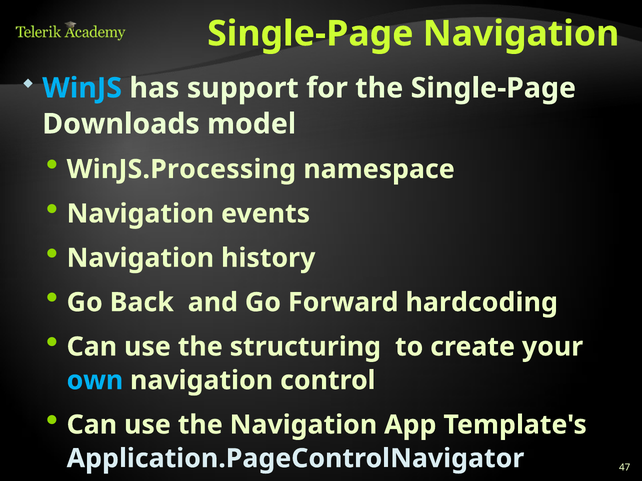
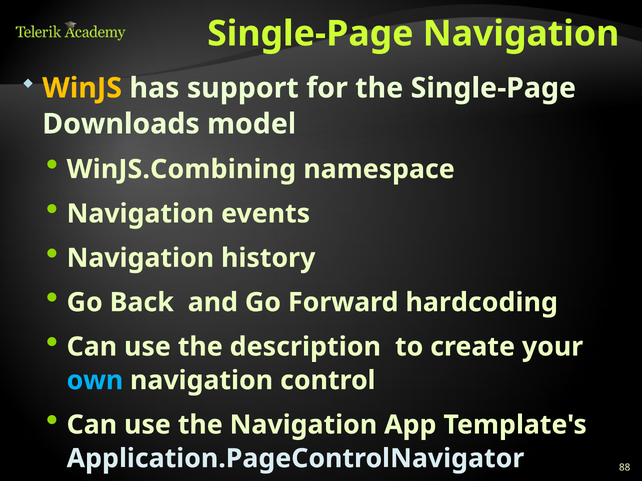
WinJS colour: light blue -> yellow (82, 88)
WinJS.Processing: WinJS.Processing -> WinJS.Combining (181, 169)
structuring: structuring -> description (305, 347)
47: 47 -> 88 (625, 468)
